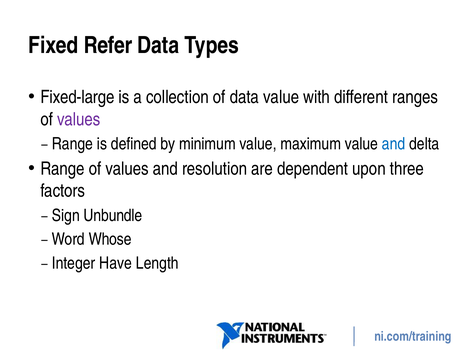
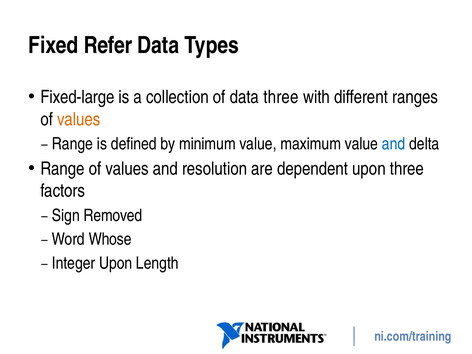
data value: value -> three (281, 97)
values colour: purple -> orange (79, 119)
Unbundle: Unbundle -> Removed (113, 215)
Have: Have -> Upon (116, 263)
